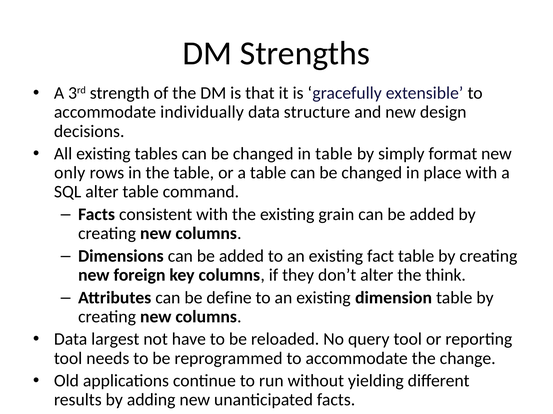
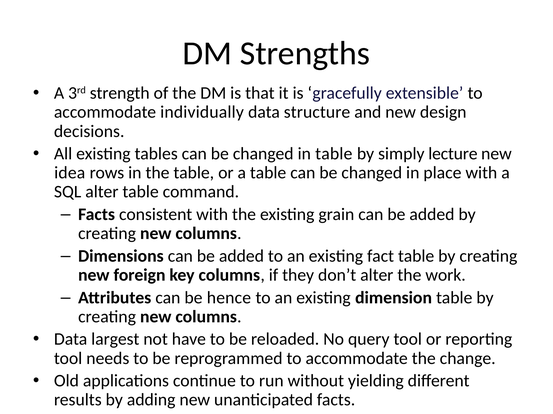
format: format -> lecture (453, 154)
only: only -> idea (70, 173)
think: think -> work (446, 276)
define: define -> hence (229, 298)
